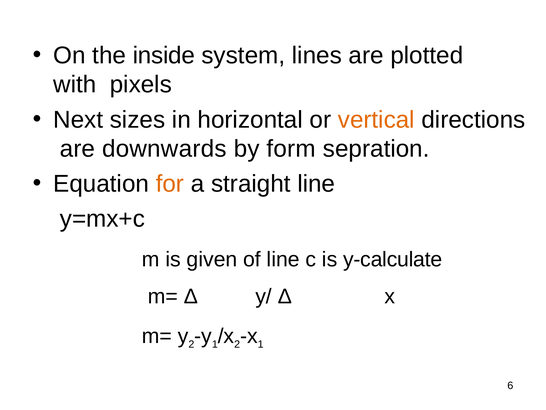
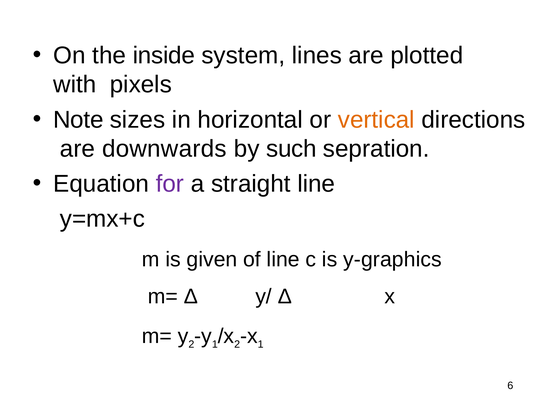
Next: Next -> Note (78, 120)
form: form -> such (291, 149)
for colour: orange -> purple (170, 184)
y-calculate: y-calculate -> y-graphics (393, 259)
